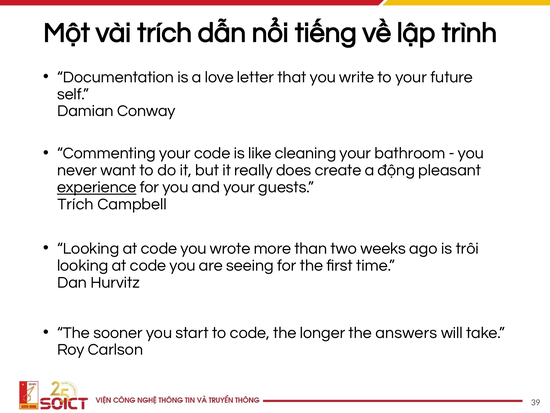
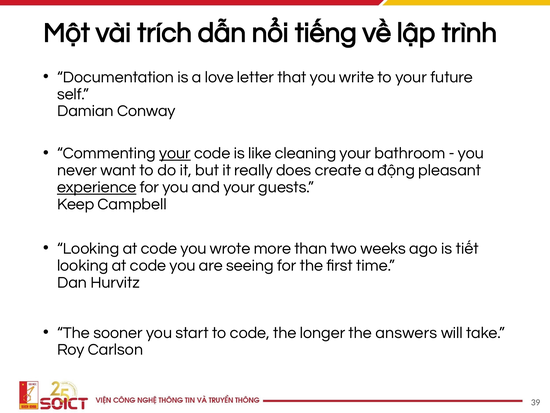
your underline: none -> present (175, 153)
Trích: Trích -> Keep (76, 204)
trôi: trôi -> tiết (467, 248)
